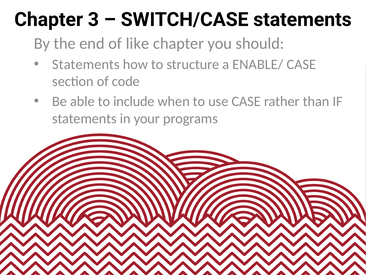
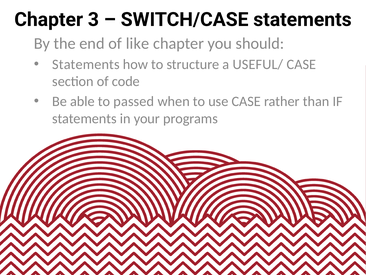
ENABLE/: ENABLE/ -> USEFUL/ (258, 64)
include: include -> passed (134, 101)
